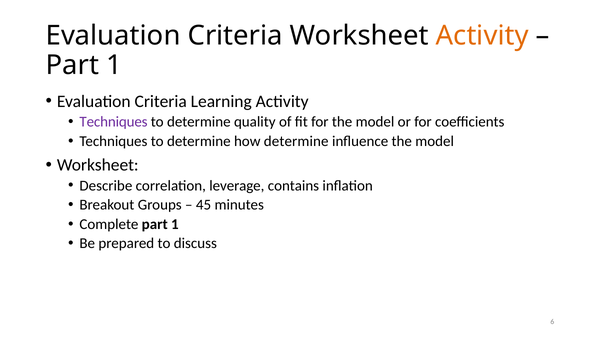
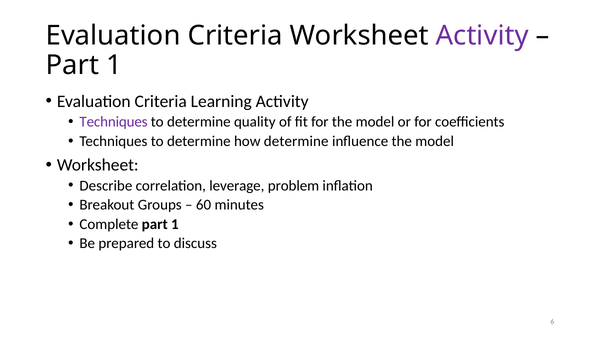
Activity colour: orange -> purple (482, 36)
contains: contains -> problem (293, 186)
45: 45 -> 60 (204, 205)
